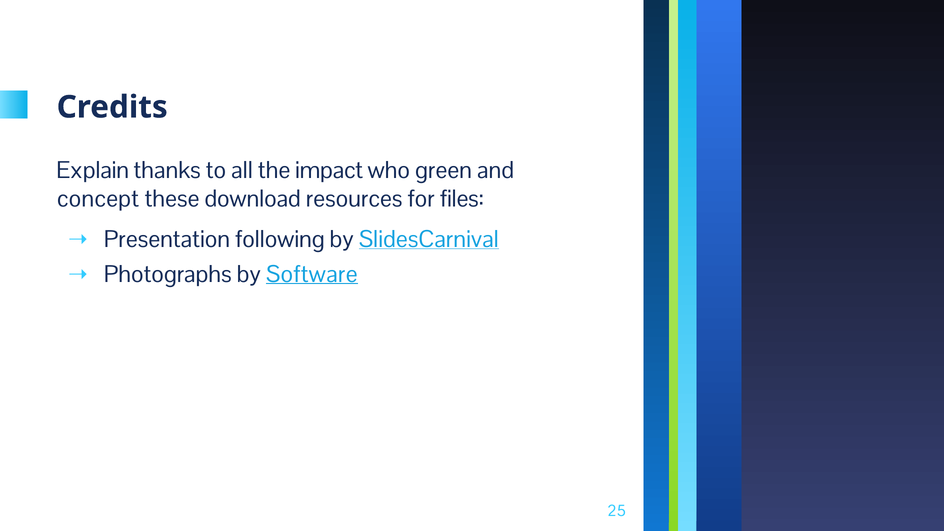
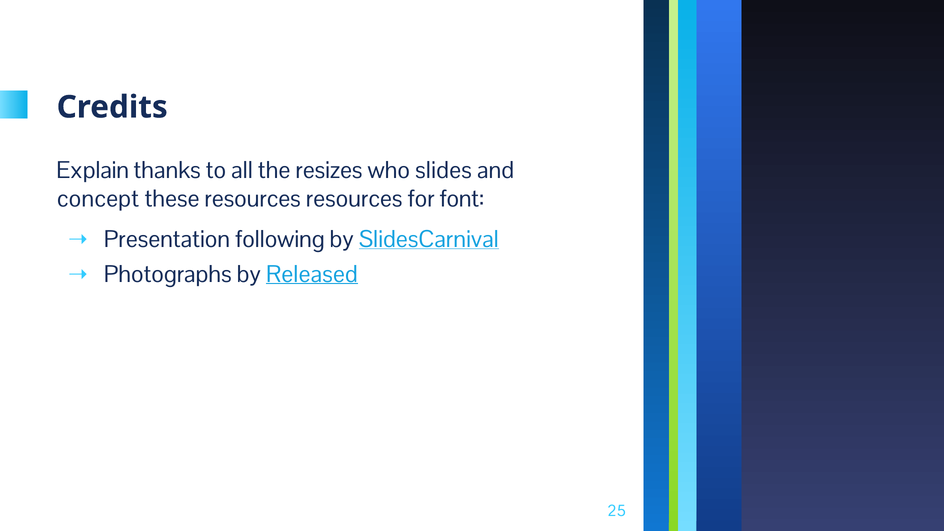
impact: impact -> resizes (329, 170)
green: green -> slides (443, 170)
these download: download -> resources (253, 199)
files: files -> font (462, 199)
Software: Software -> Released (312, 274)
